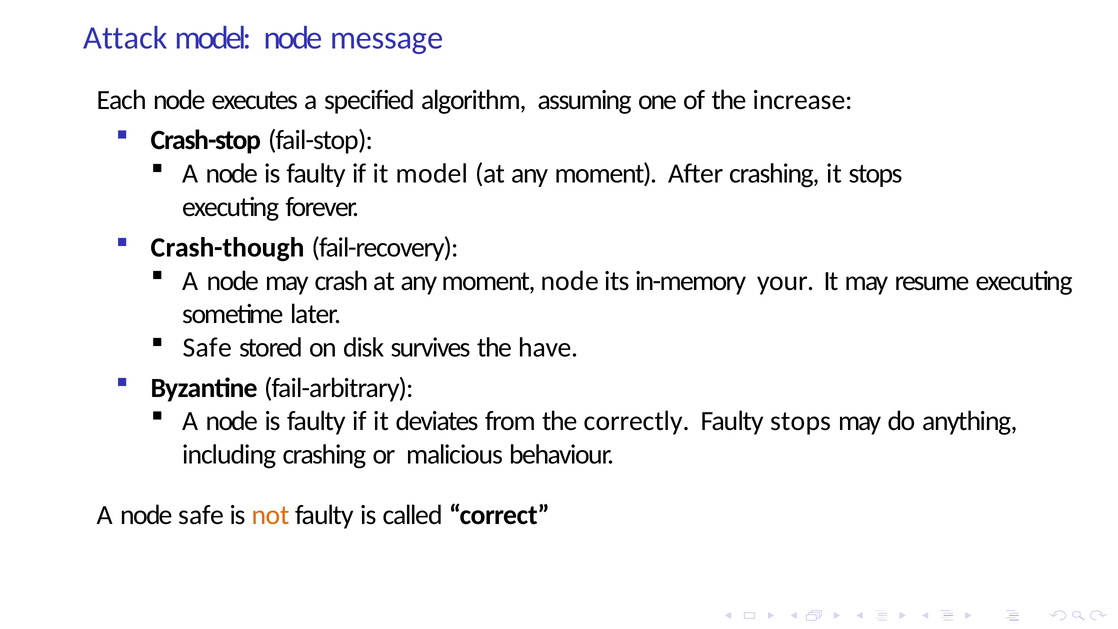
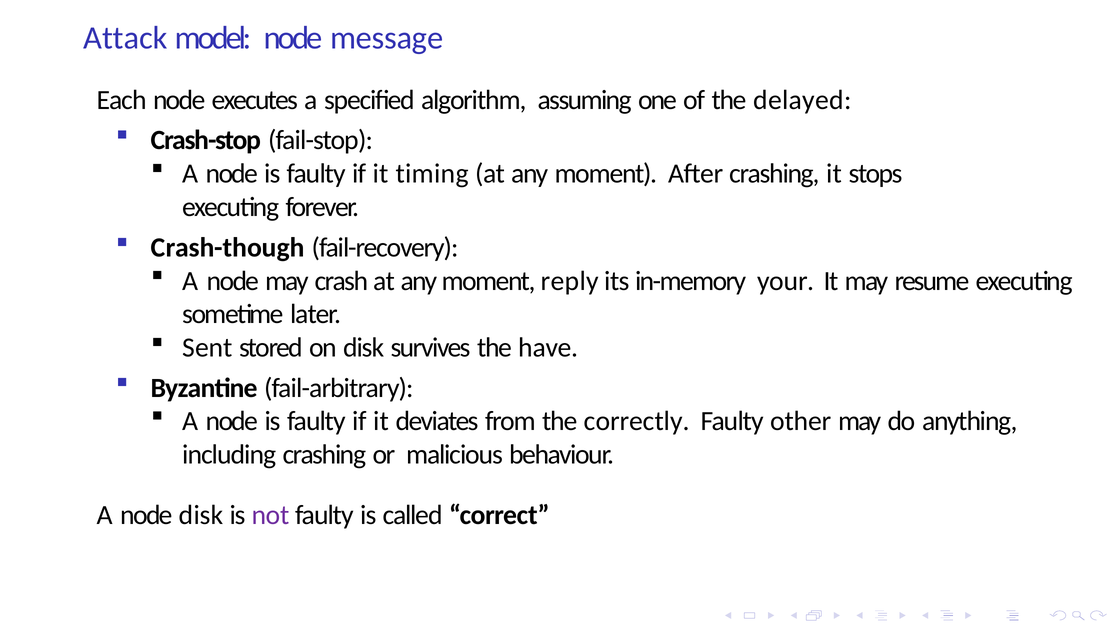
increase: increase -> delayed (803, 100)
it model: model -> timing (432, 174)
moment node: node -> reply (570, 281)
Safe: Safe -> Sent (208, 348)
Faulty stops: stops -> other (801, 421)
node safe: safe -> disk (201, 515)
not colour: orange -> purple (271, 515)
